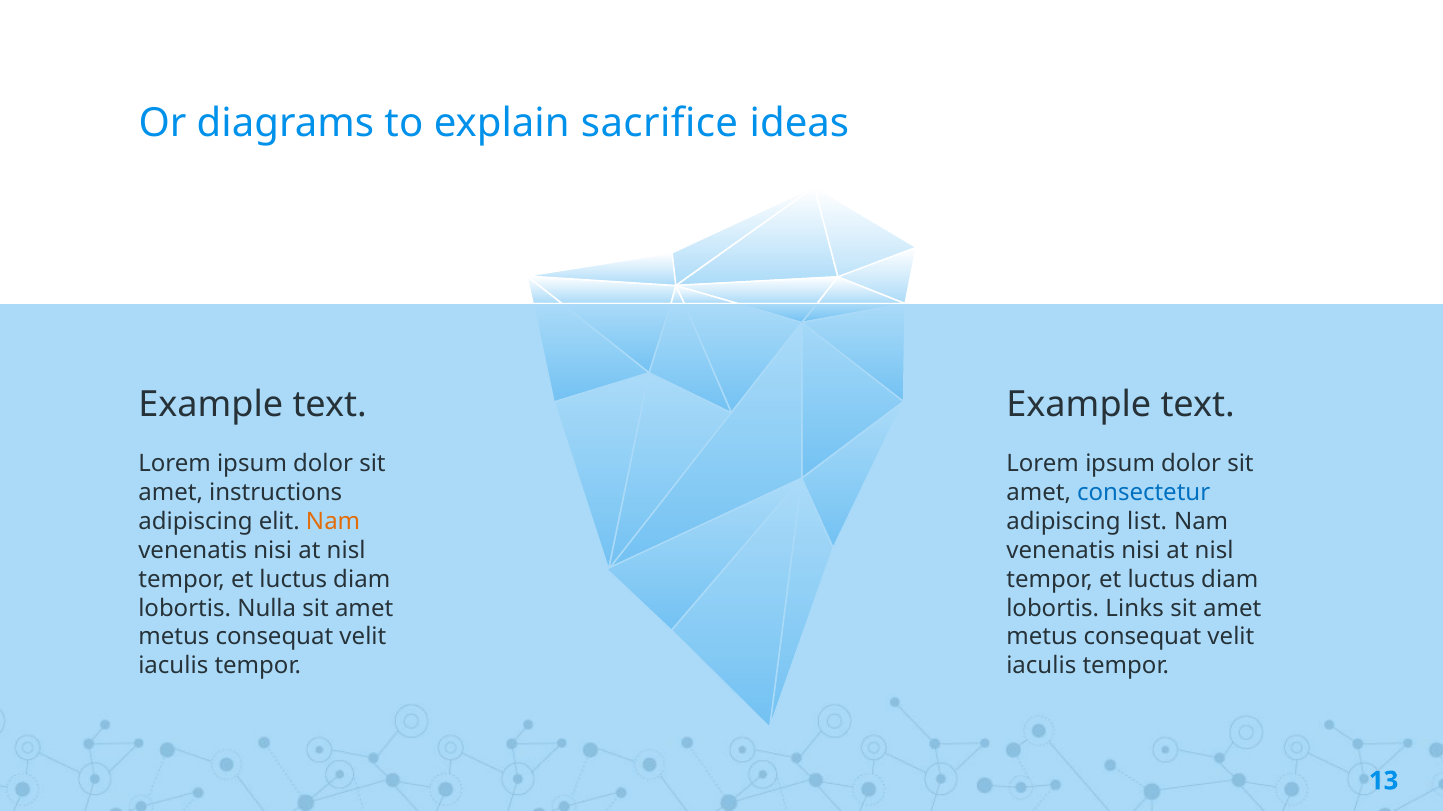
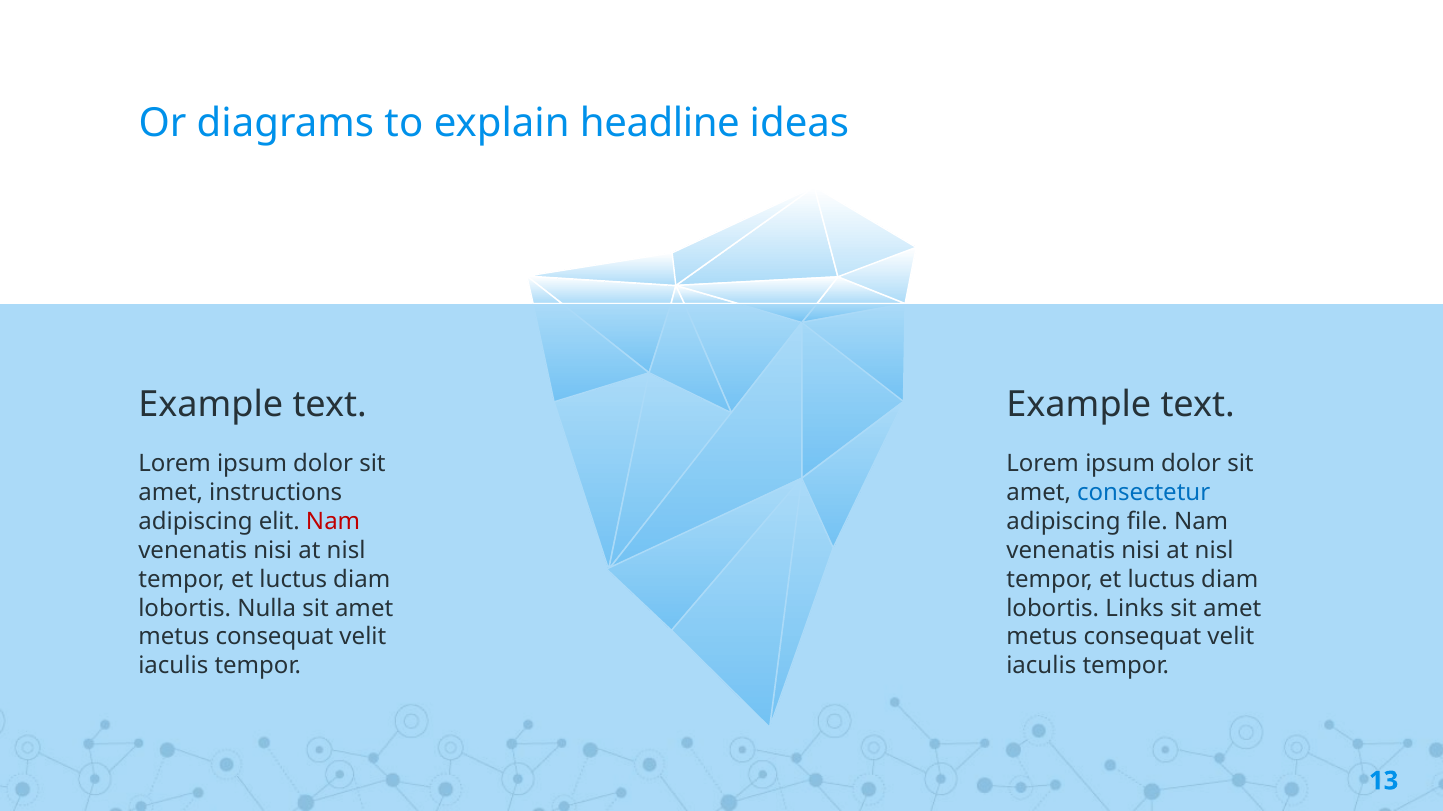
sacrifice: sacrifice -> headline (660, 124)
Nam colour: orange -> red (333, 522)
list: list -> file (1147, 522)
